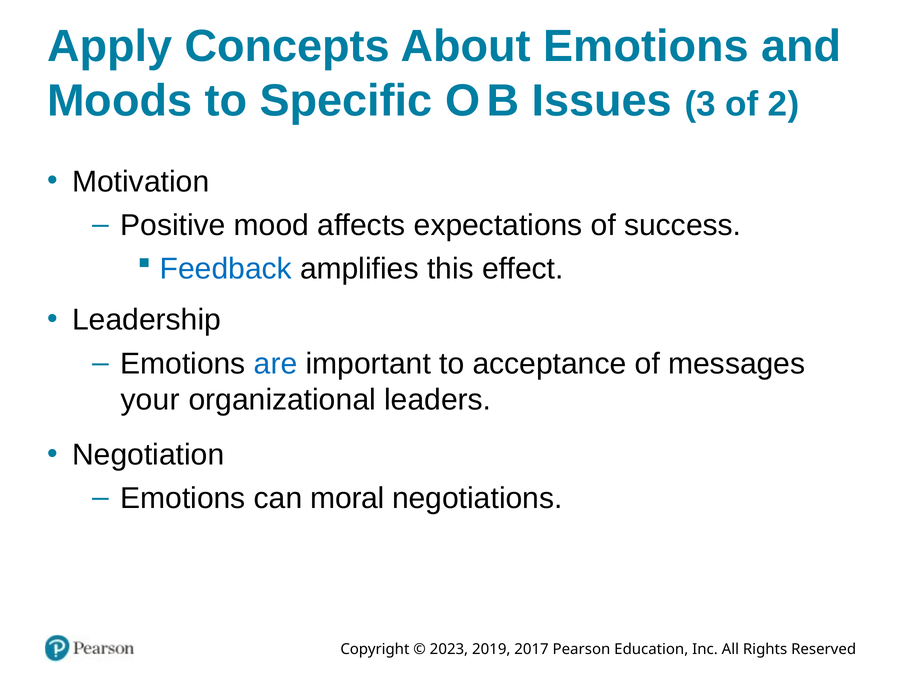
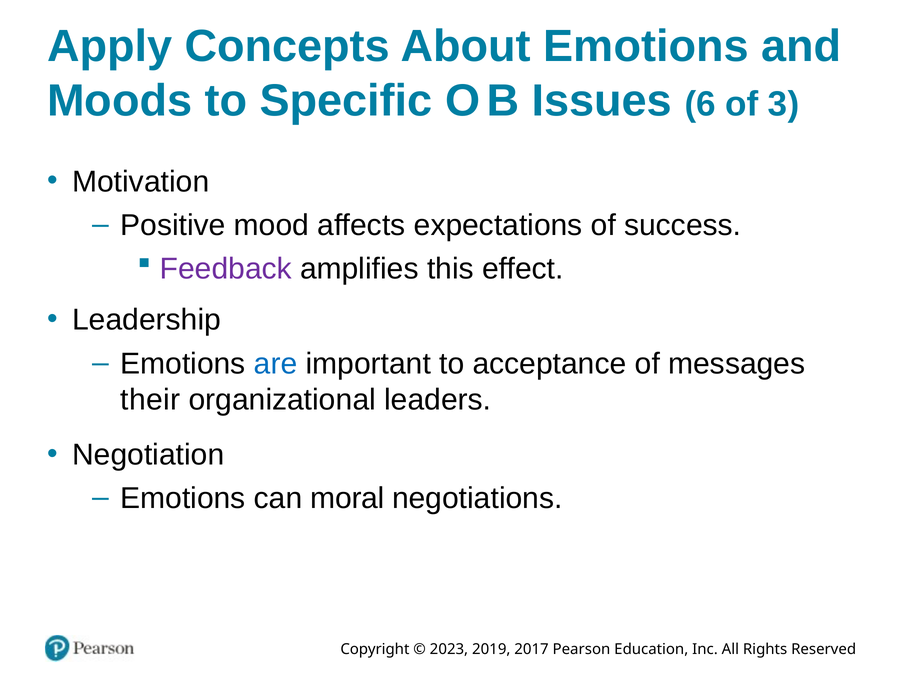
3: 3 -> 6 (700, 104)
2: 2 -> 3 (784, 104)
Feedback colour: blue -> purple (226, 269)
your: your -> their (150, 400)
